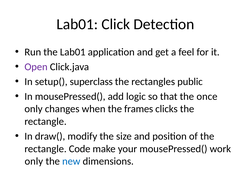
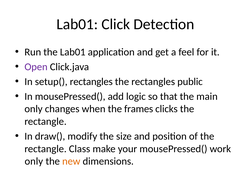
setup( superclass: superclass -> rectangles (91, 82)
once: once -> main (207, 97)
Code: Code -> Class (80, 149)
new colour: blue -> orange (71, 162)
